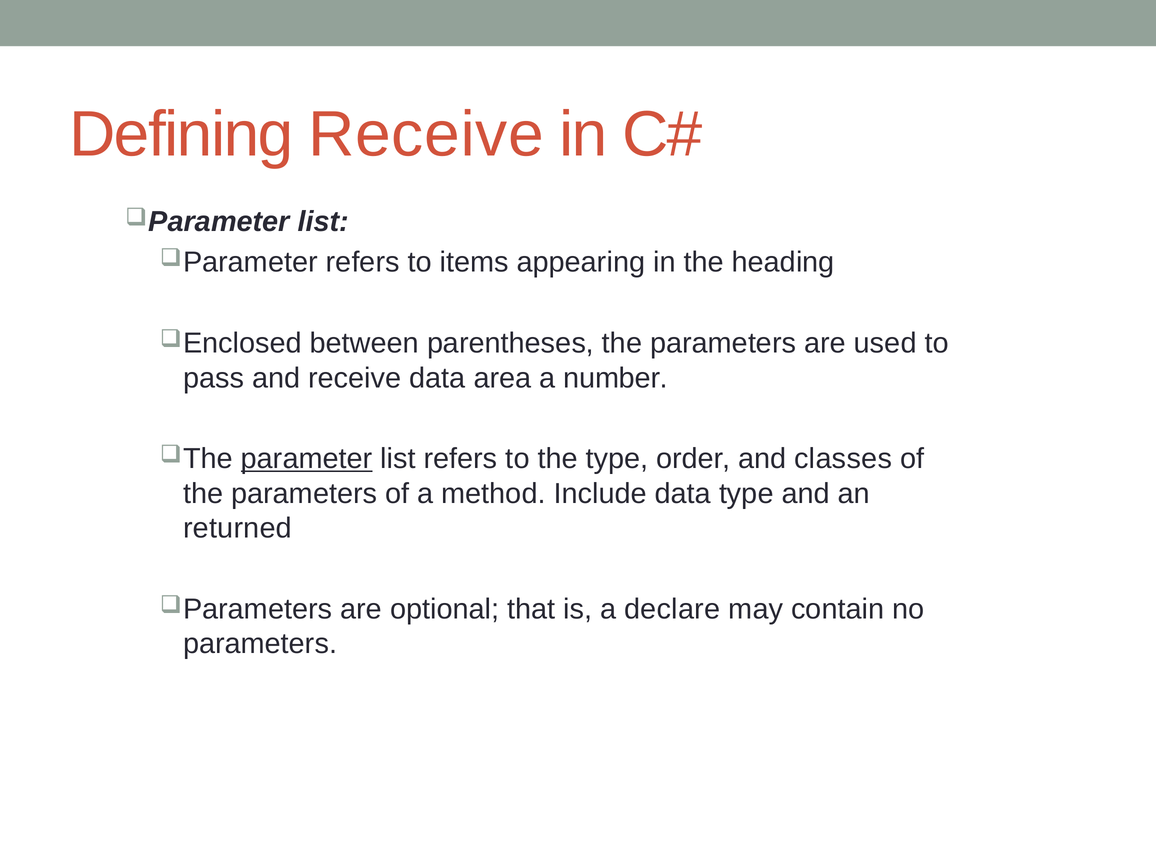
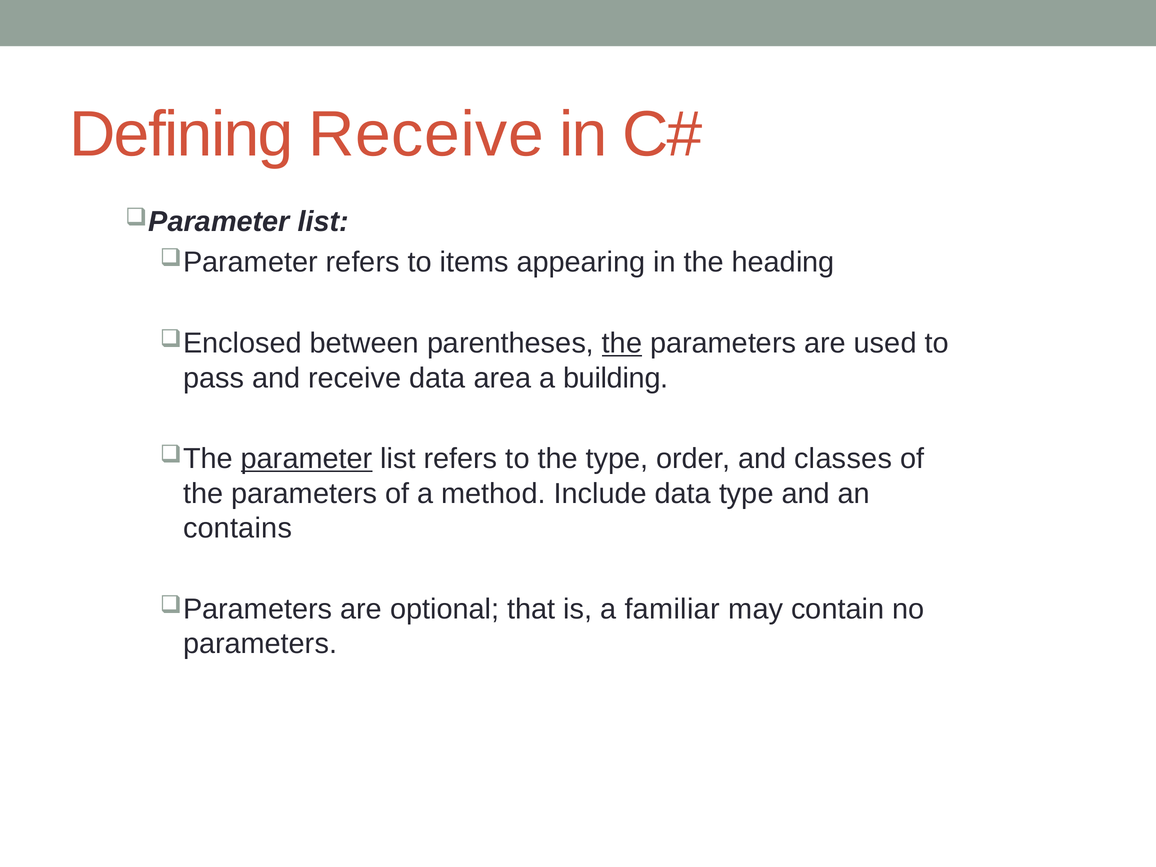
the underline: none -> present (622, 343)
number: number -> building (616, 378)
returned: returned -> contains (238, 528)
declare: declare -> familiar (672, 609)
